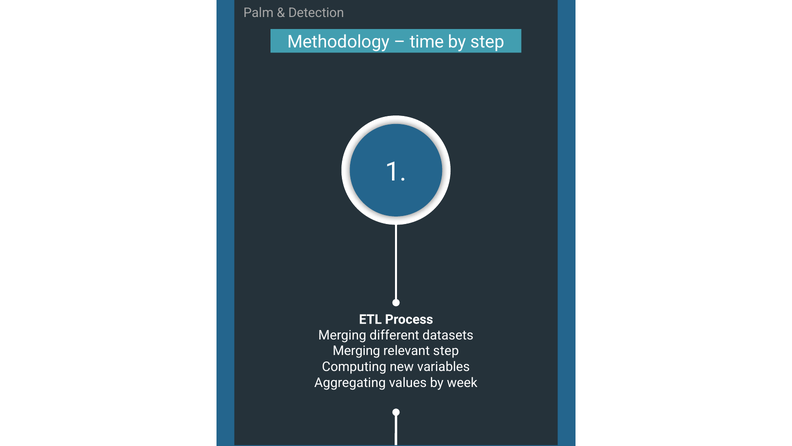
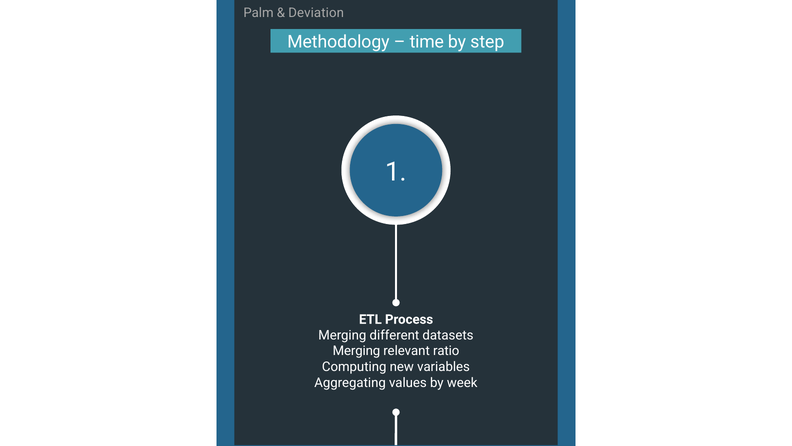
Detection: Detection -> Deviation (316, 13)
relevant step: step -> ratio (446, 351)
